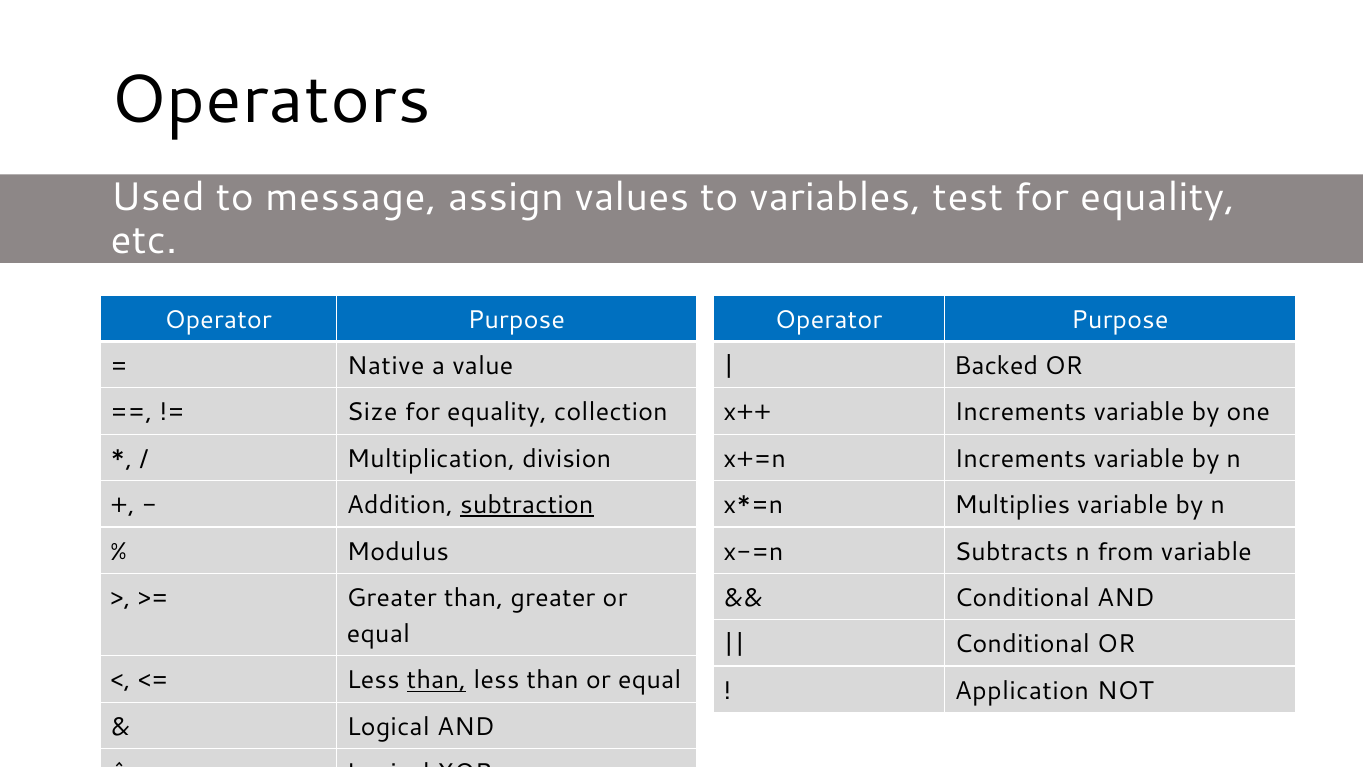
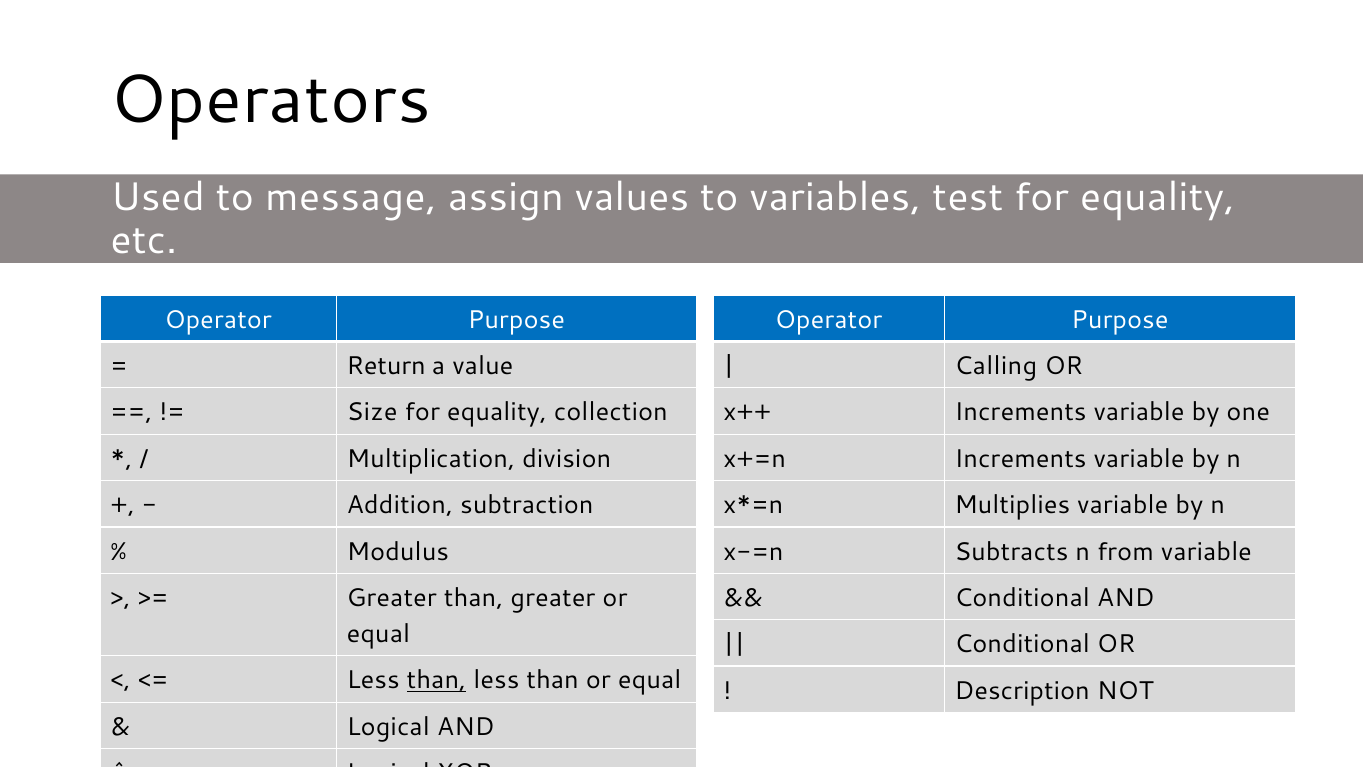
Native: Native -> Return (386, 366)
Backed: Backed -> Calling (996, 366)
subtraction underline: present -> none (527, 505)
Application: Application -> Description (1022, 690)
